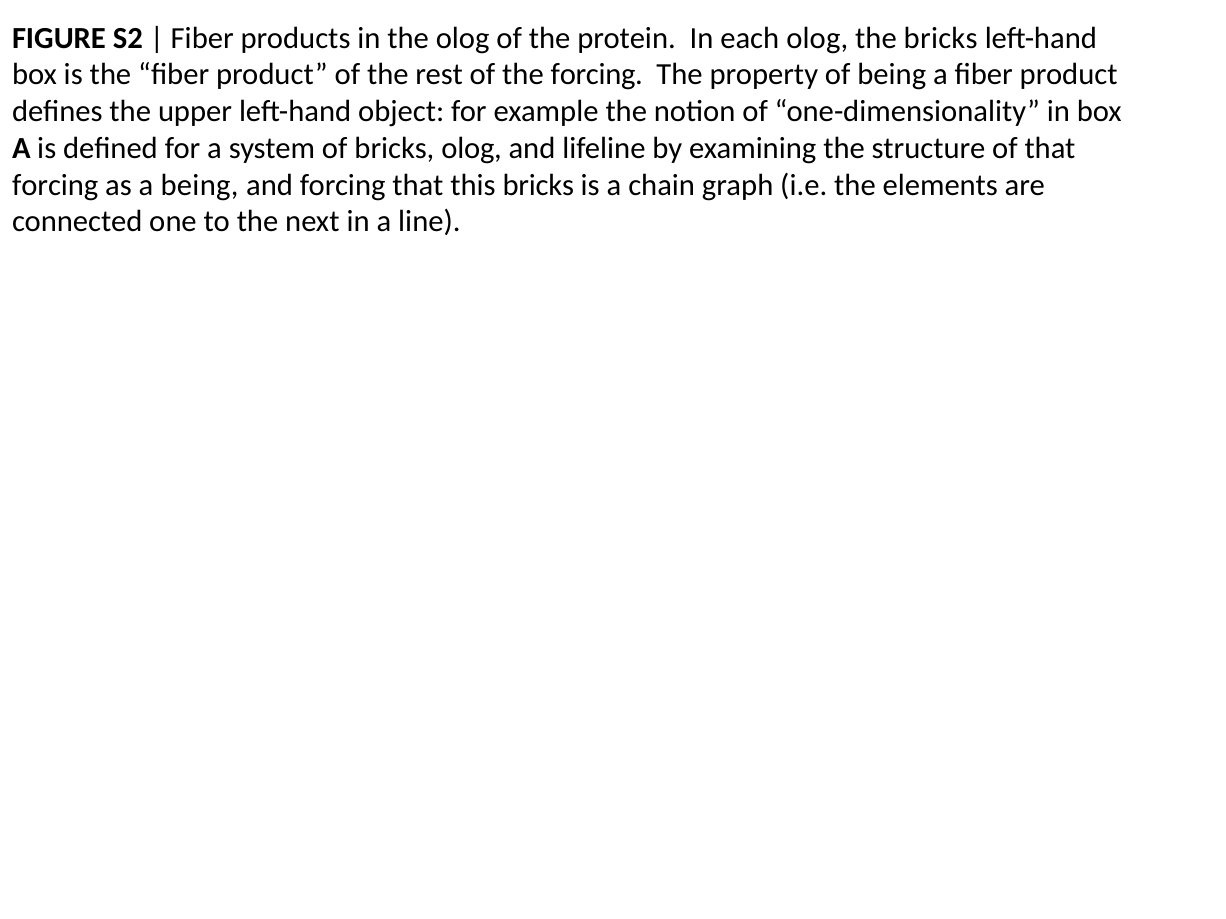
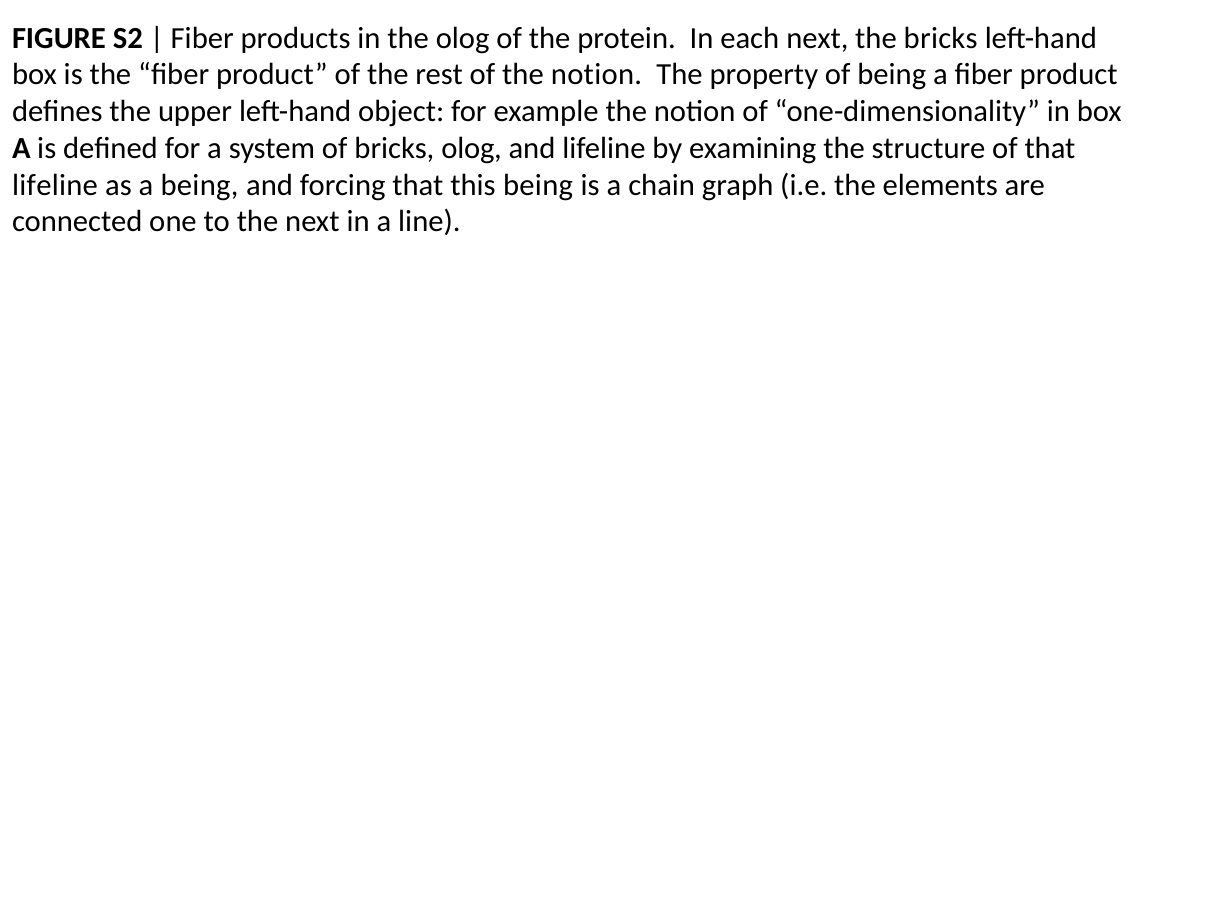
each olog: olog -> next (817, 38)
of the forcing: forcing -> notion (597, 75)
forcing: forcing -> lifeline (55, 185)
this bricks: bricks -> being (538, 185)
